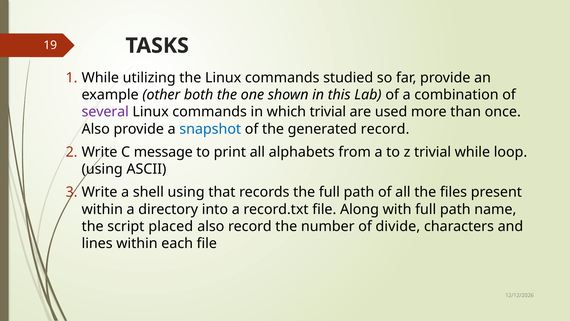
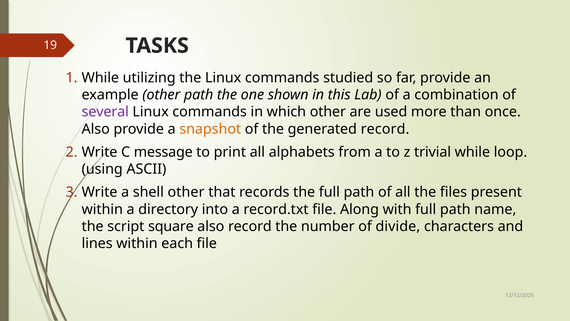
other both: both -> path (199, 95)
which trivial: trivial -> other (328, 112)
snapshot colour: blue -> orange (210, 129)
shell using: using -> other (186, 192)
placed: placed -> square (171, 226)
